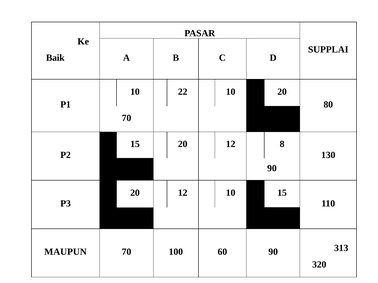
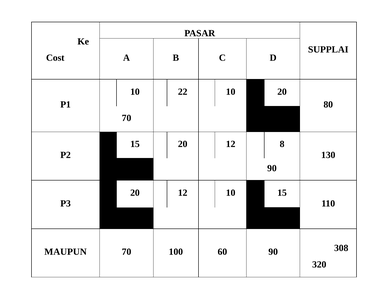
Baik: Baik -> Cost (55, 58)
313: 313 -> 308 (341, 249)
